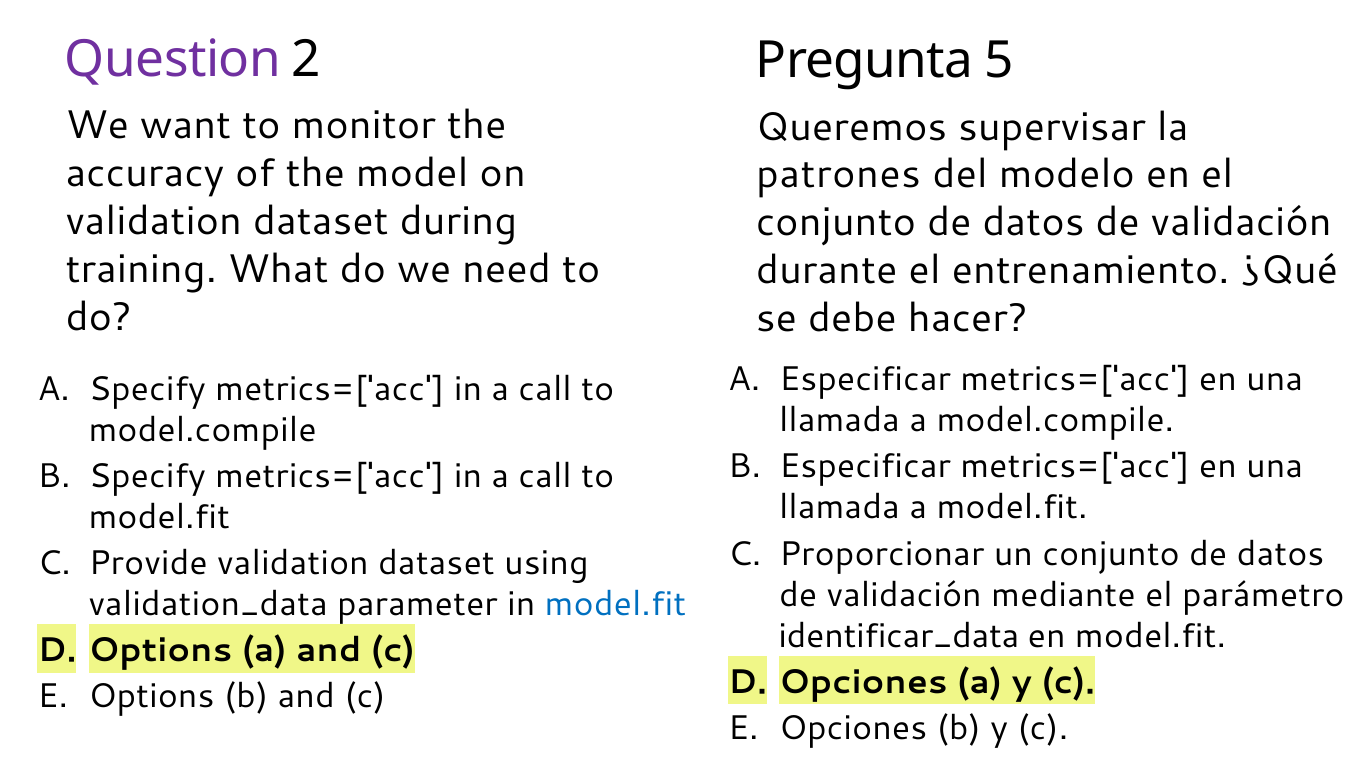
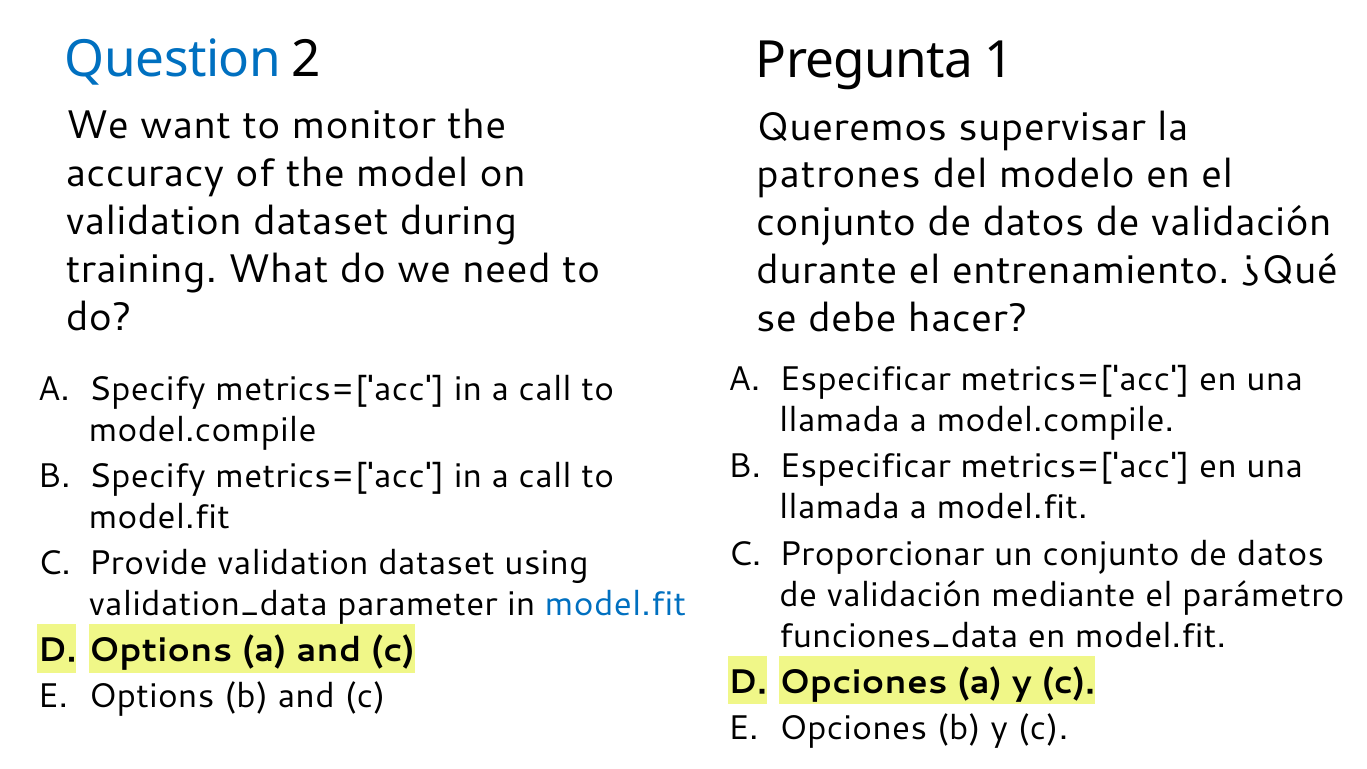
Question colour: purple -> blue (173, 60)
5: 5 -> 1 (1000, 61)
identificar_data: identificar_data -> funciones_data (899, 636)
